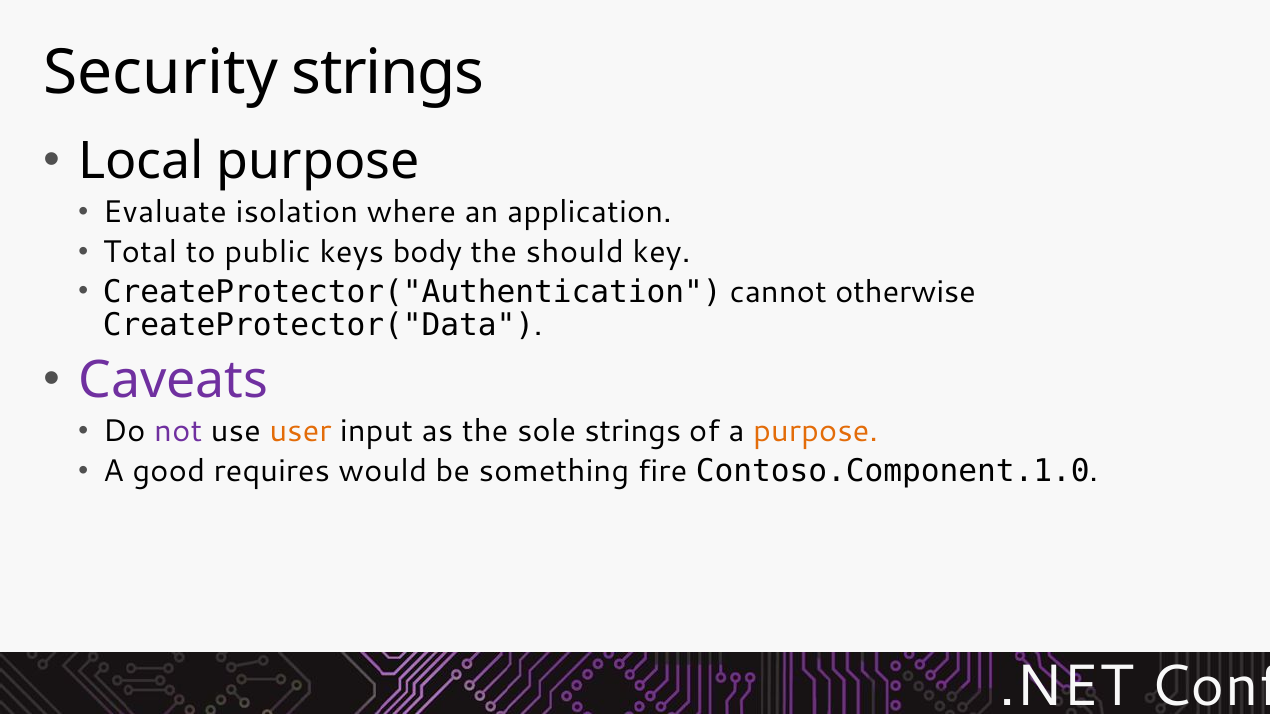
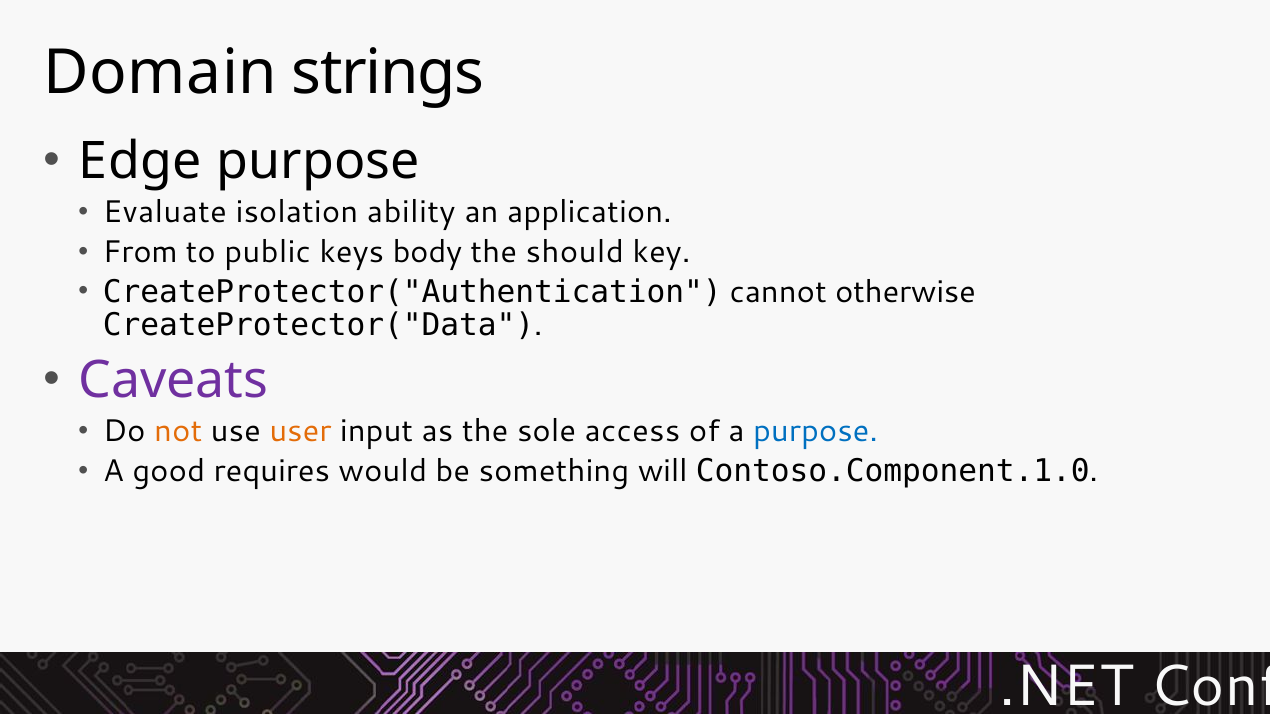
Security: Security -> Domain (160, 73)
Local: Local -> Edge (140, 161)
where: where -> ability (411, 212)
Total: Total -> From (140, 252)
not colour: purple -> orange (178, 432)
sole strings: strings -> access (633, 432)
purpose colour: orange -> blue (816, 432)
fire: fire -> will (663, 472)
